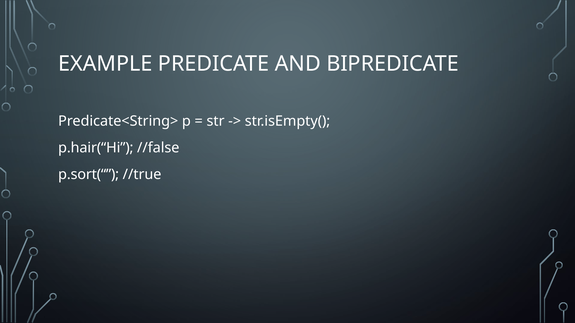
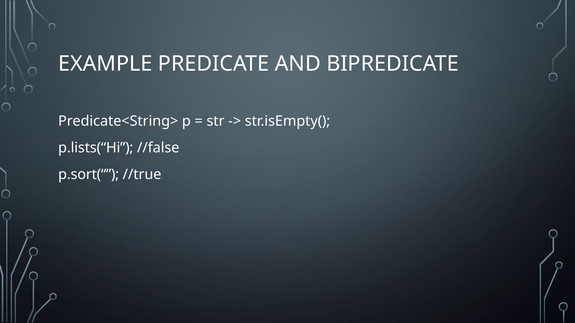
p.hair(“Hi: p.hair(“Hi -> p.lists(“Hi (96, 148)
